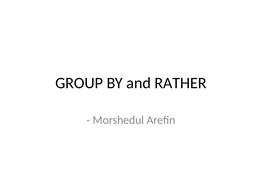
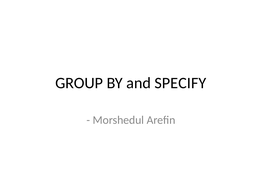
RATHER: RATHER -> SPECIFY (180, 83)
